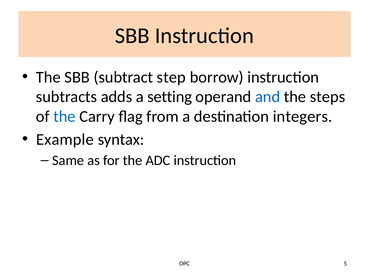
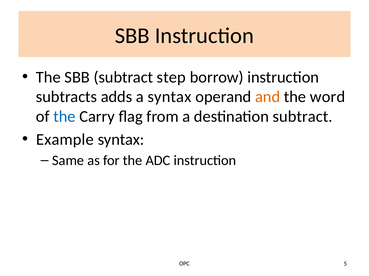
a setting: setting -> syntax (170, 97)
and colour: blue -> orange (268, 97)
steps: steps -> word (328, 97)
destination integers: integers -> subtract (303, 117)
